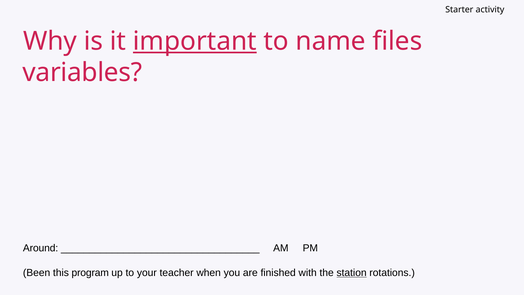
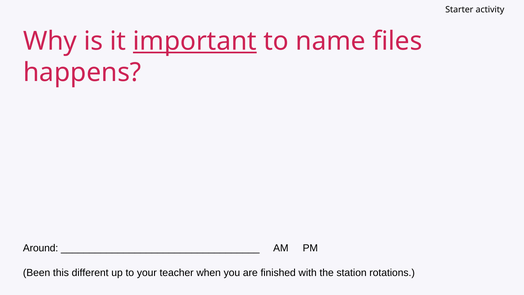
variables: variables -> happens (82, 73)
program: program -> different (90, 273)
station underline: present -> none (352, 273)
